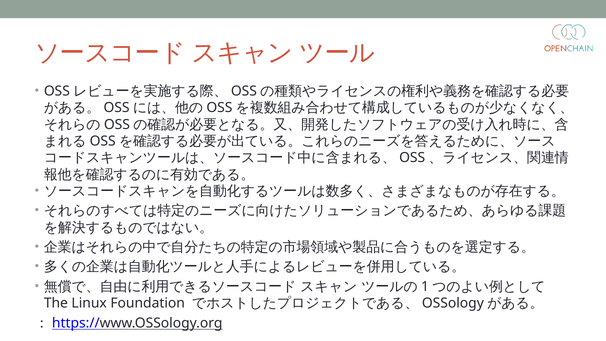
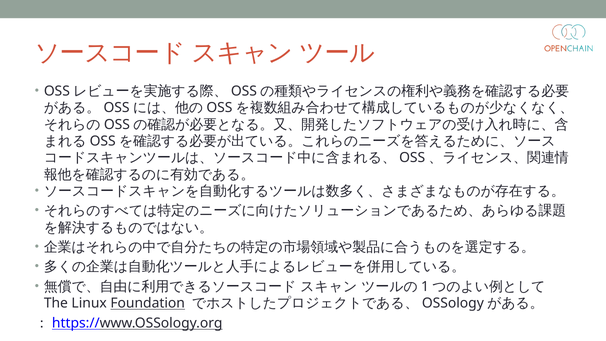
Foundation underline: none -> present (148, 303)
